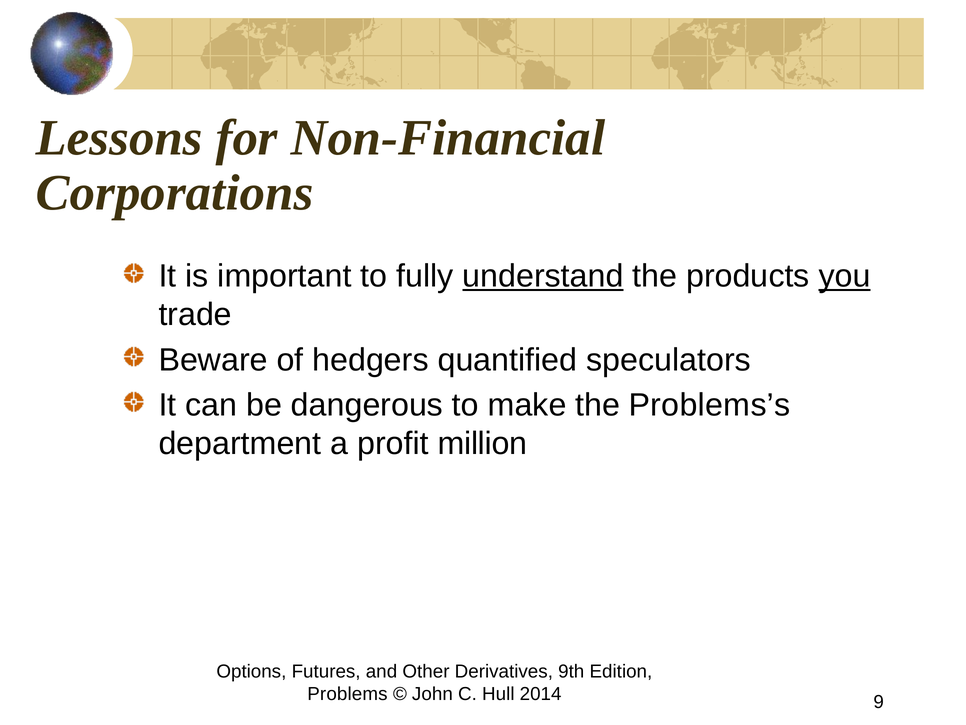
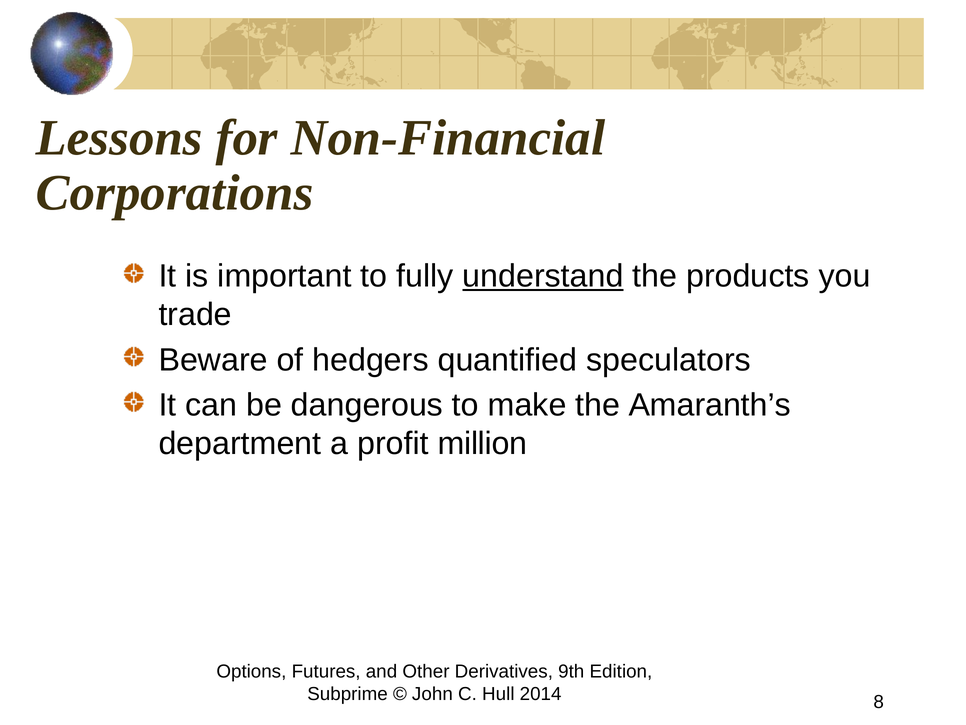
you underline: present -> none (845, 276)
Problems’s: Problems’s -> Amaranth’s (710, 405)
Problems: Problems -> Subprime (348, 694)
9: 9 -> 8 (879, 702)
